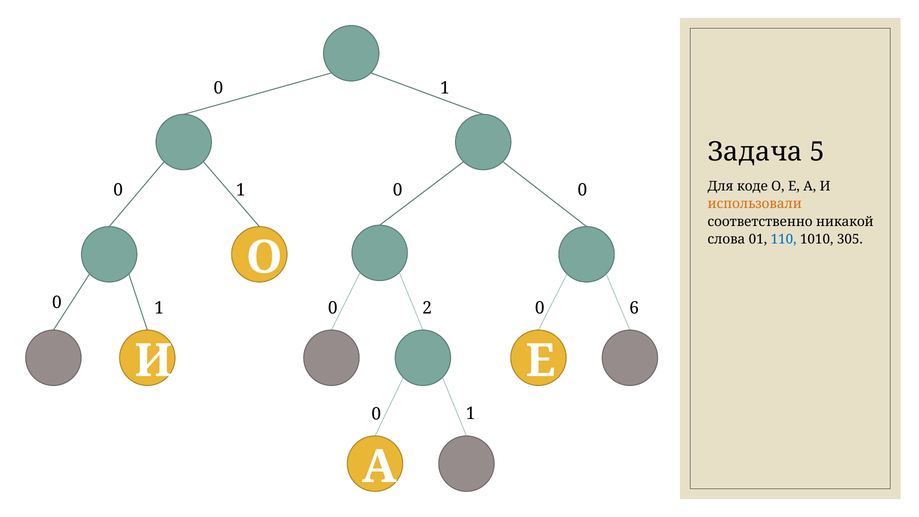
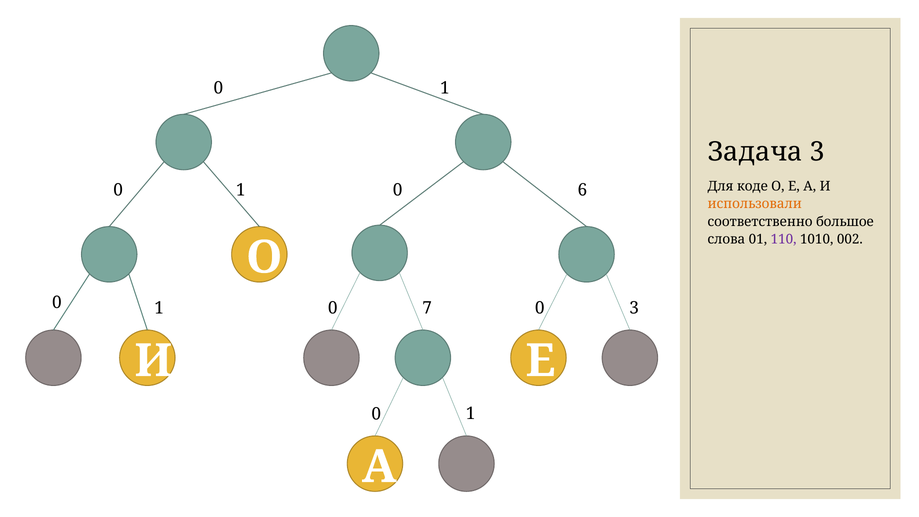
Задача 5: 5 -> 3 (817, 152)
0 0: 0 -> 6 (582, 190)
никакой: никакой -> большое (845, 222)
110 colour: blue -> purple (784, 239)
305: 305 -> 002 (850, 239)
2: 2 -> 7 (427, 308)
0 6: 6 -> 3 (634, 308)
